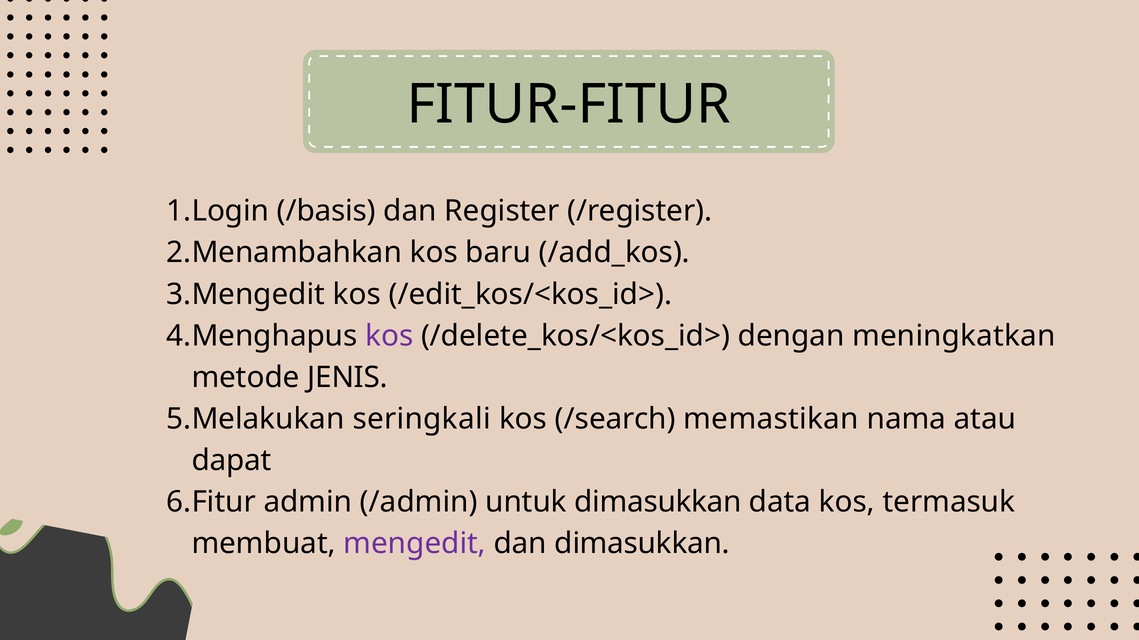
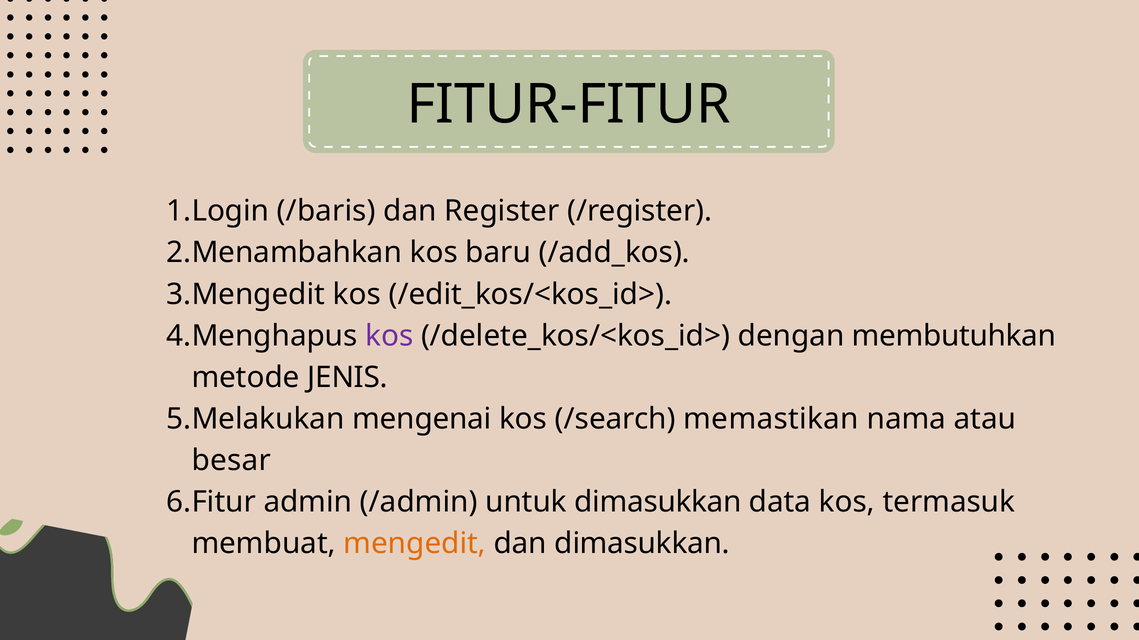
/basis: /basis -> /baris (326, 211)
meningkatkan: meningkatkan -> membutuhkan (954, 336)
seringkali: seringkali -> mengenai (422, 419)
dapat: dapat -> besar (231, 461)
mengedit colour: purple -> orange (415, 544)
